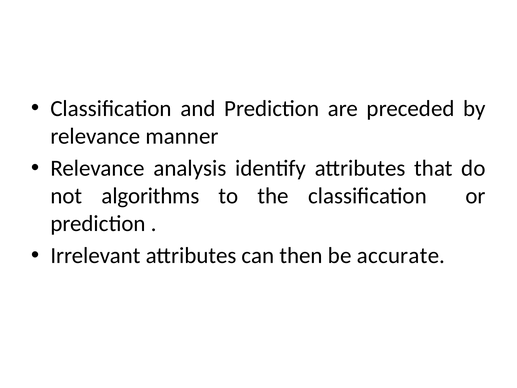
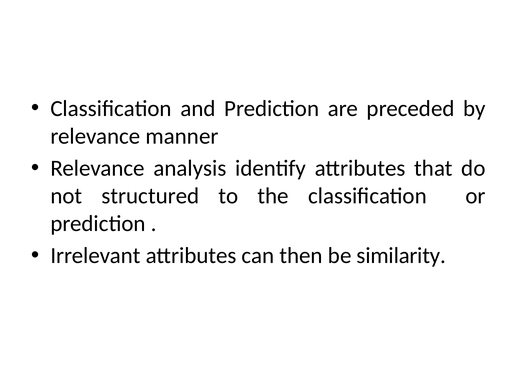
algorithms: algorithms -> structured (150, 196)
accurate: accurate -> similarity (401, 256)
